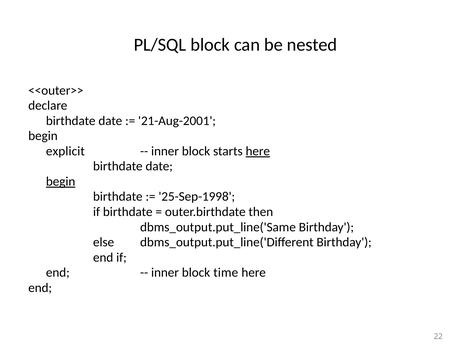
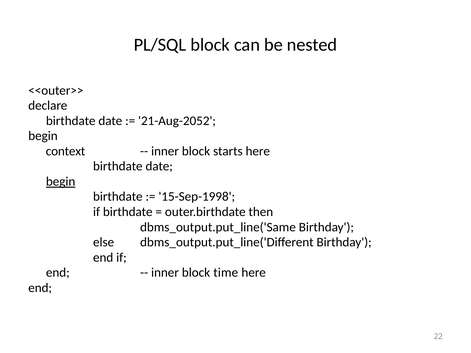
21-Aug-2001: 21-Aug-2001 -> 21-Aug-2052 (177, 121)
explicit: explicit -> context (66, 151)
here underline: present -> none (258, 151)
25-Sep-1998: 25-Sep-1998 -> 15-Sep-1998 (197, 197)
